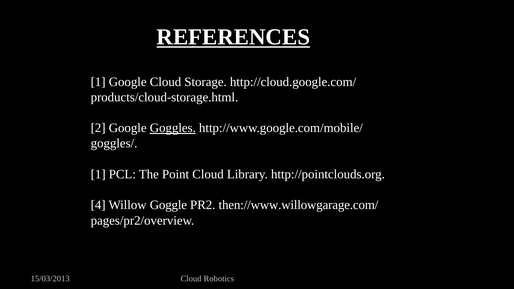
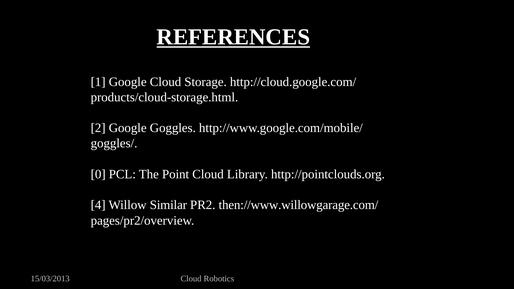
Goggles underline: present -> none (173, 128)
1: 1 -> 0 (98, 174)
Goggle: Goggle -> Similar (168, 205)
